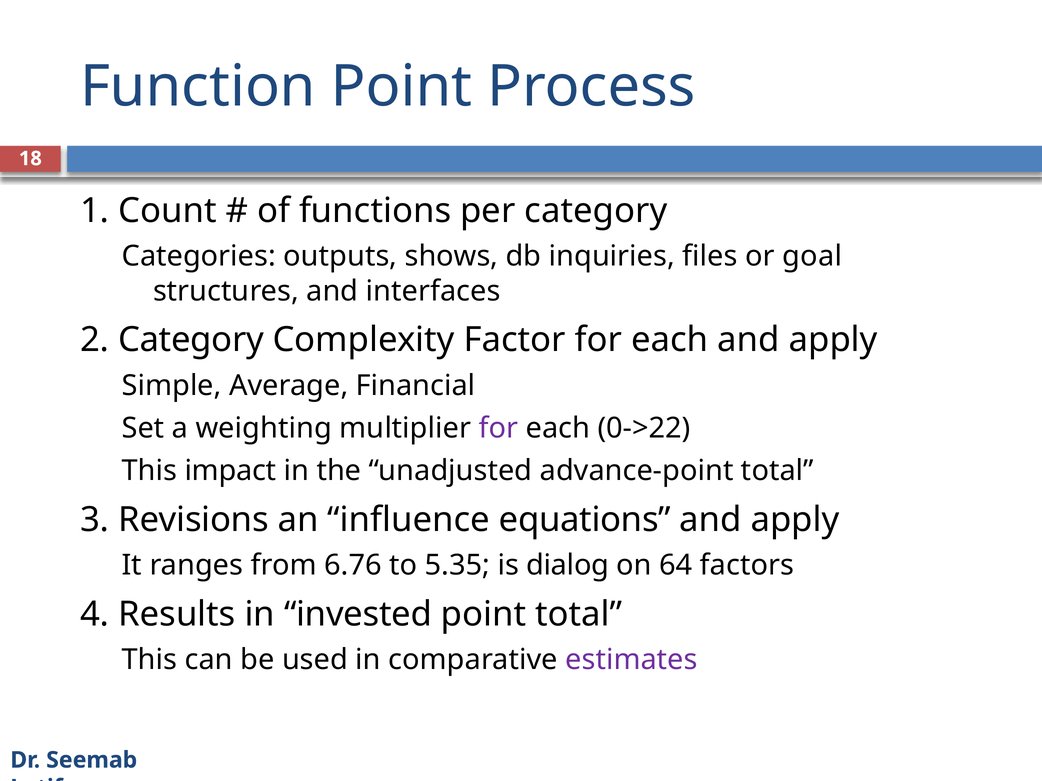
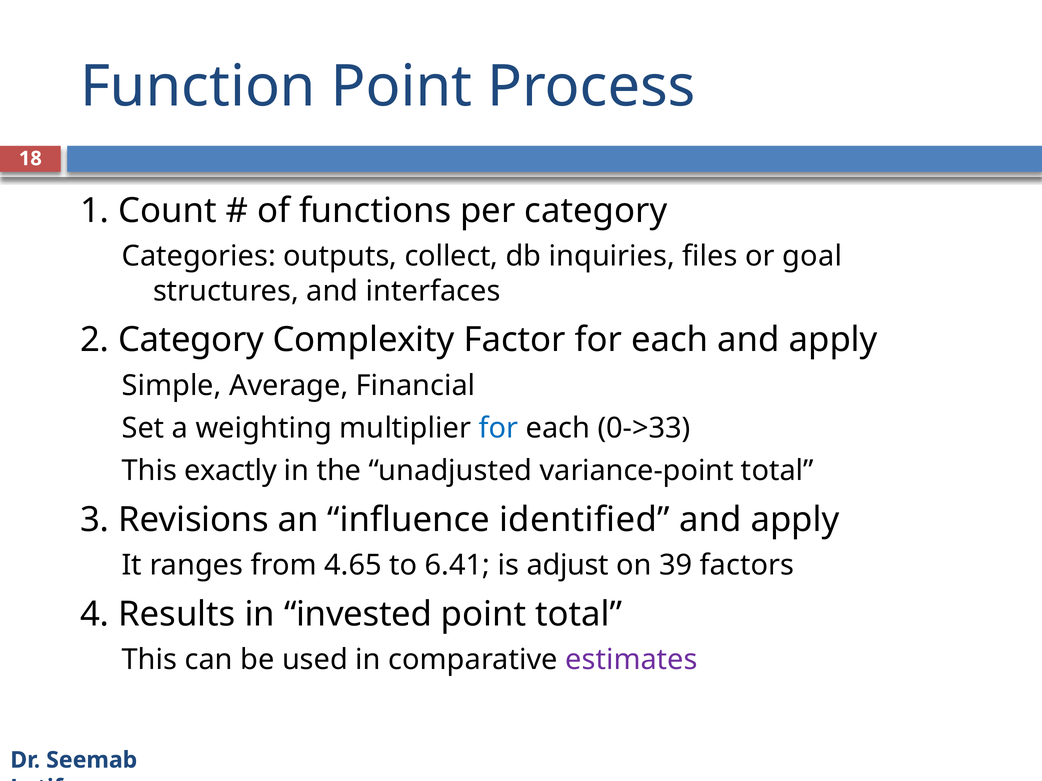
shows: shows -> collect (451, 257)
for colour: purple -> blue (498, 428)
0->22: 0->22 -> 0->33 (644, 428)
impact: impact -> exactly (230, 471)
advance-point: advance-point -> variance-point (637, 471)
equations: equations -> identified (584, 520)
6.76: 6.76 -> 4.65 (353, 566)
5.35: 5.35 -> 6.41 (457, 566)
dialog: dialog -> adjust (568, 566)
64: 64 -> 39 (676, 566)
